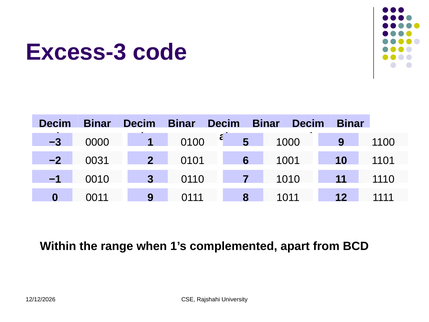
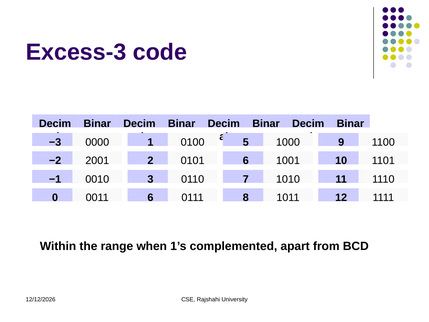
0031: 0031 -> 2001 (97, 161)
0011 9: 9 -> 6 (150, 197)
